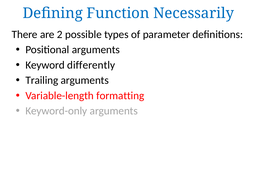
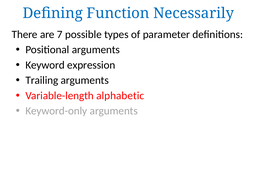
2: 2 -> 7 (60, 34)
differently: differently -> expression (91, 65)
formatting: formatting -> alphabetic (120, 96)
